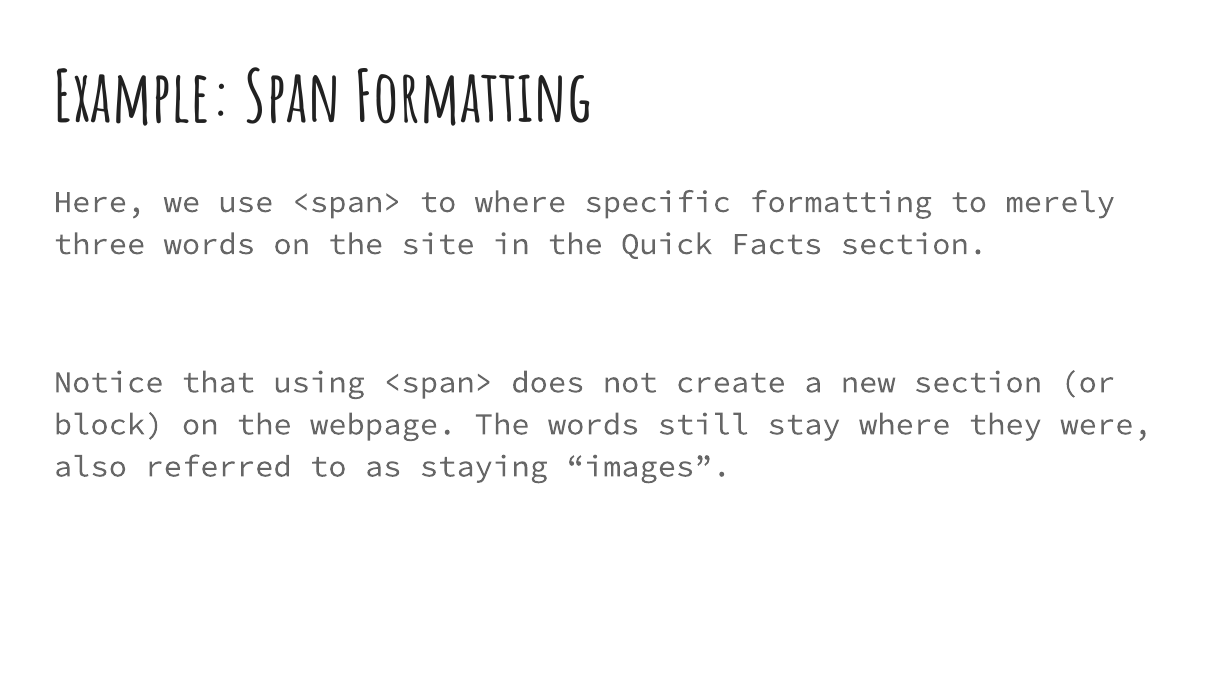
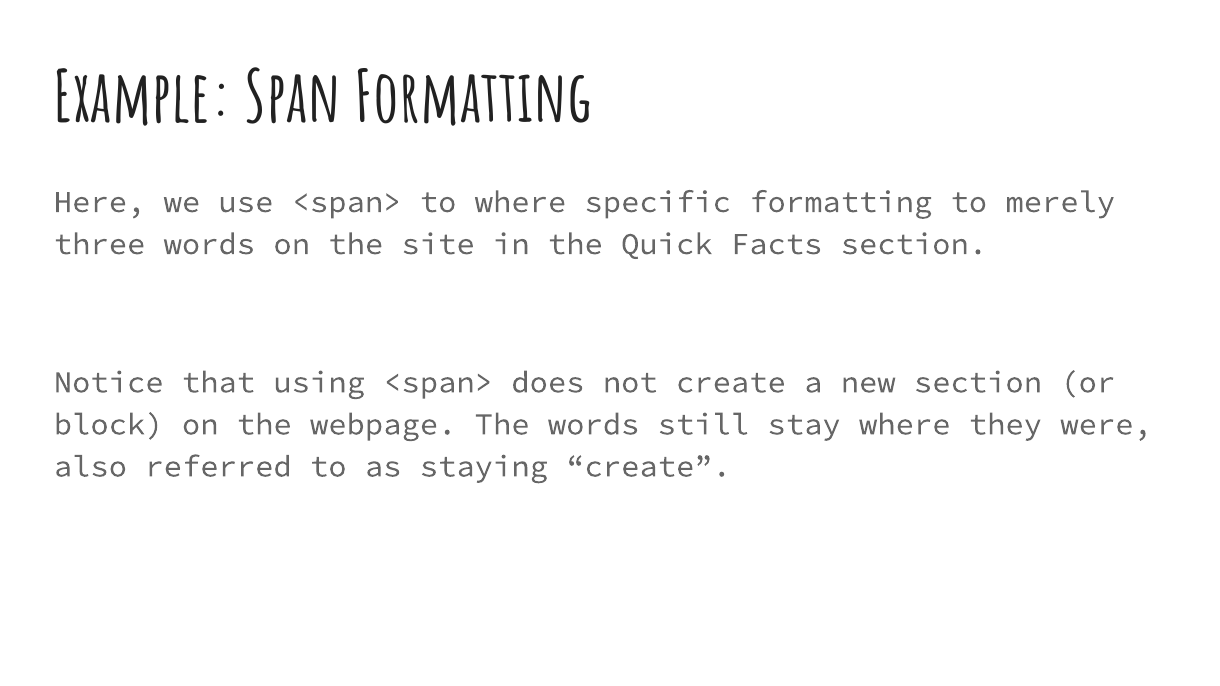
staying images: images -> create (649, 467)
